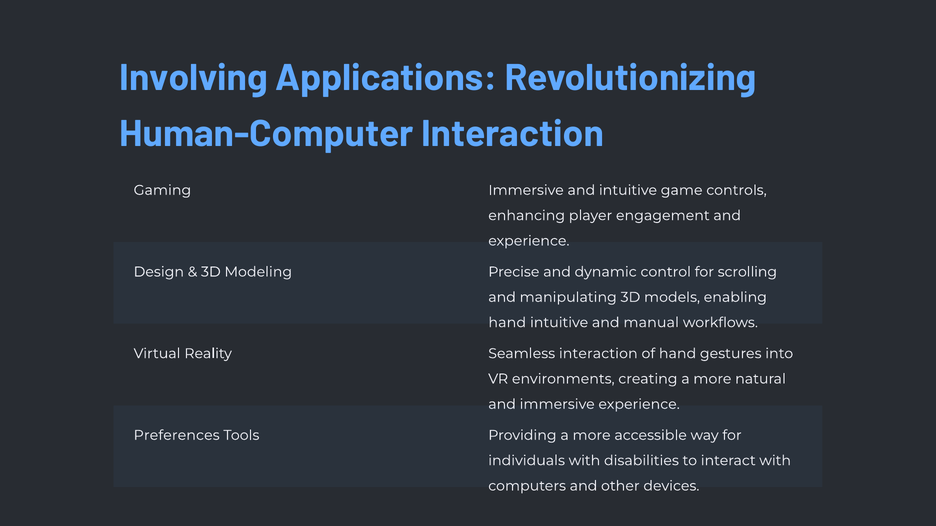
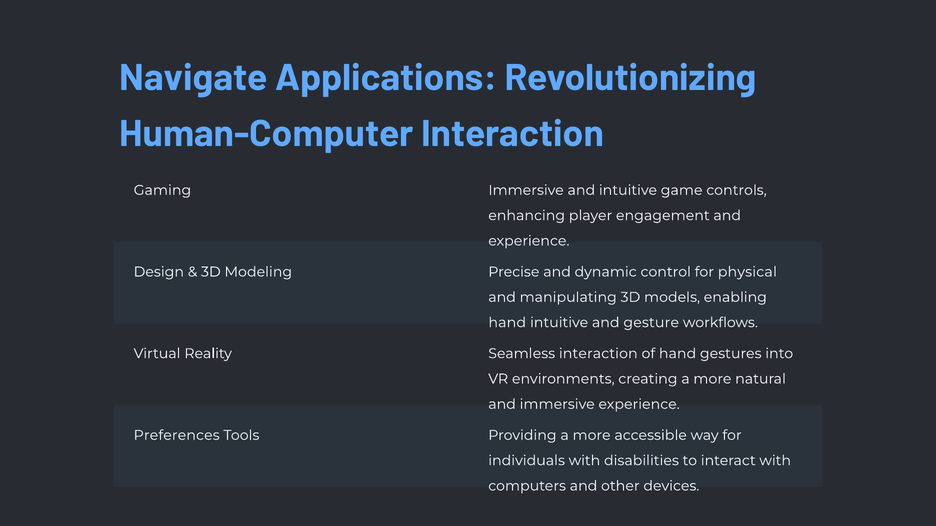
Involving: Involving -> Navigate (194, 78)
scrolling: scrolling -> physical (747, 272)
manual: manual -> gesture (651, 323)
